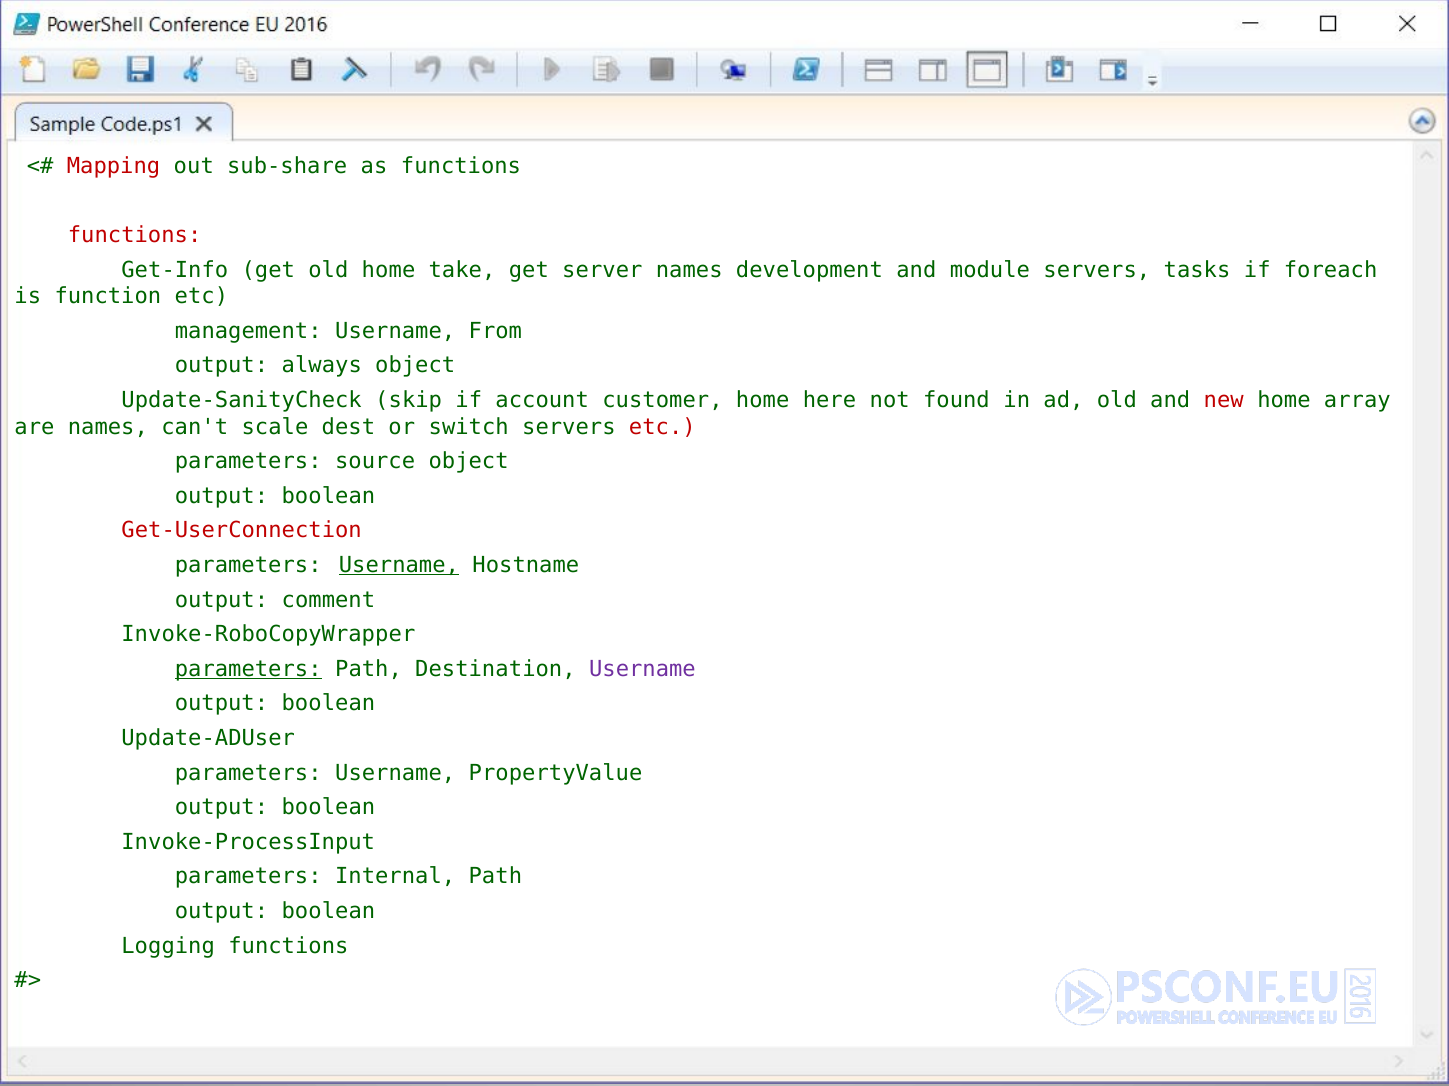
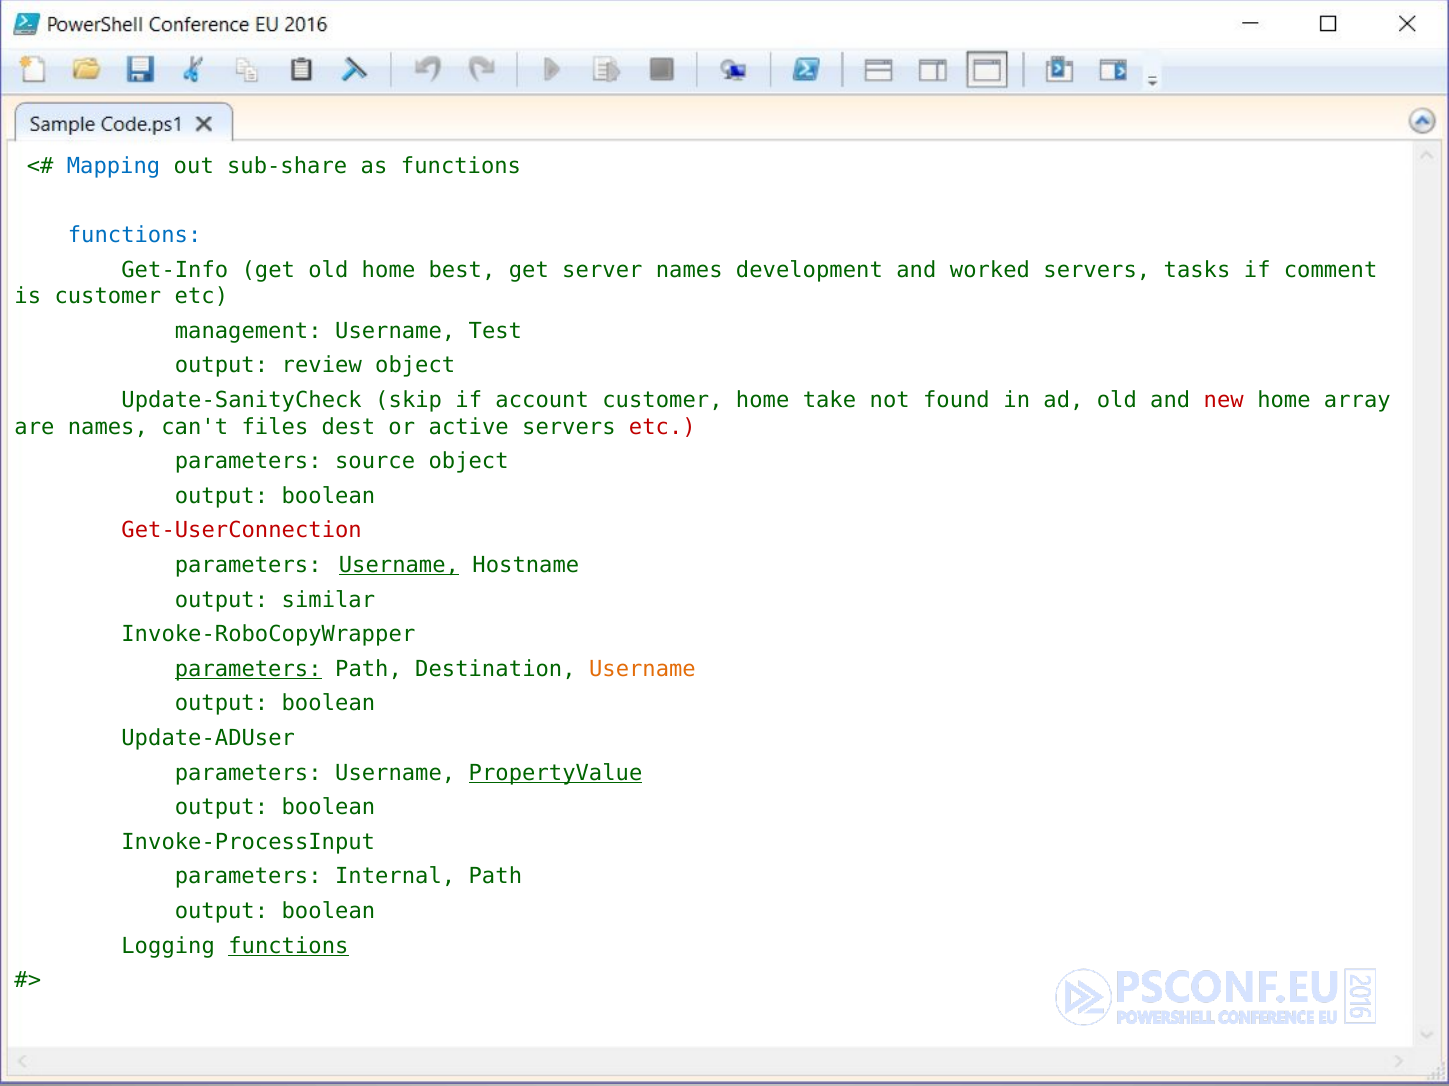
Mapping colour: red -> blue (114, 166)
functions colour: red -> blue (135, 235)
take: take -> best (462, 270)
module: module -> worked (990, 270)
foreach: foreach -> comment (1331, 270)
is function: function -> customer (108, 297)
From: From -> Test (495, 331)
always: always -> review (322, 366)
here: here -> take (829, 400)
scale: scale -> files (275, 427)
switch: switch -> active (469, 427)
comment: comment -> similar (328, 600)
Username colour: purple -> orange (642, 669)
PropertyValue underline: none -> present (556, 773)
functions underline: none -> present (288, 946)
